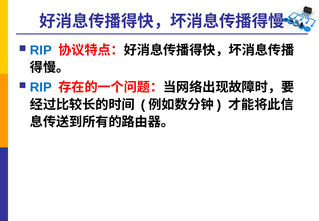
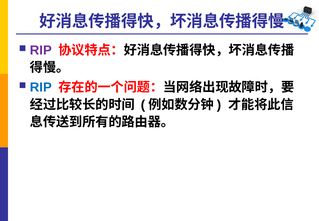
RIP colour: blue -> purple (41, 50)
